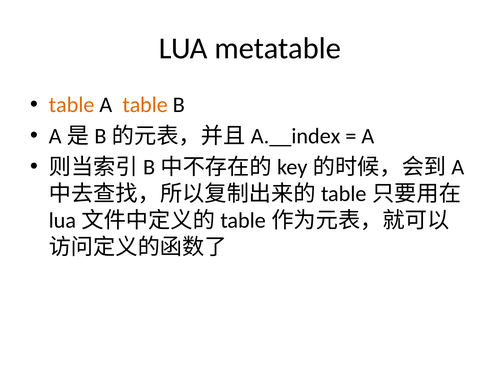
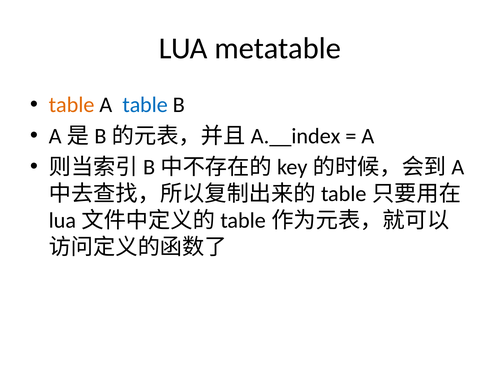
table colour: orange -> blue (145, 105)
